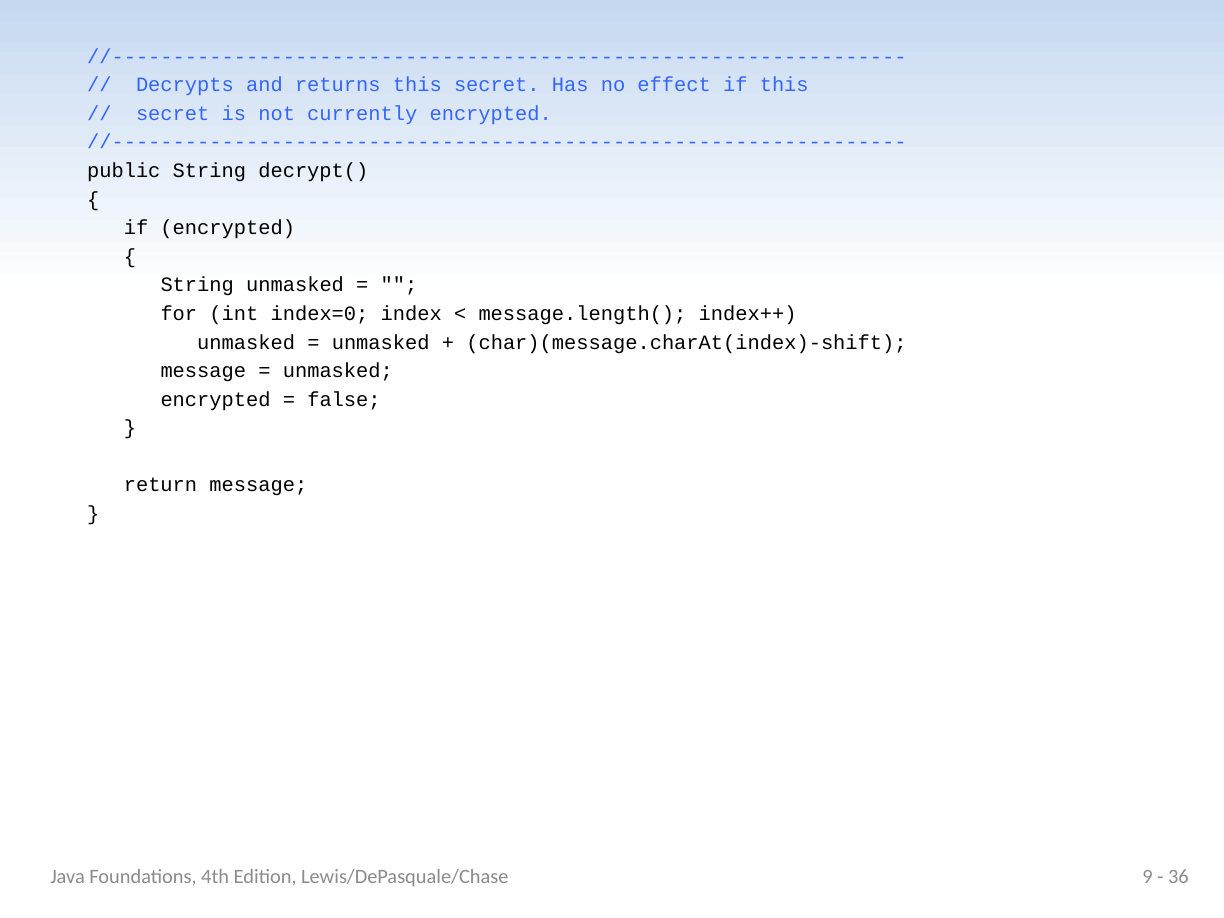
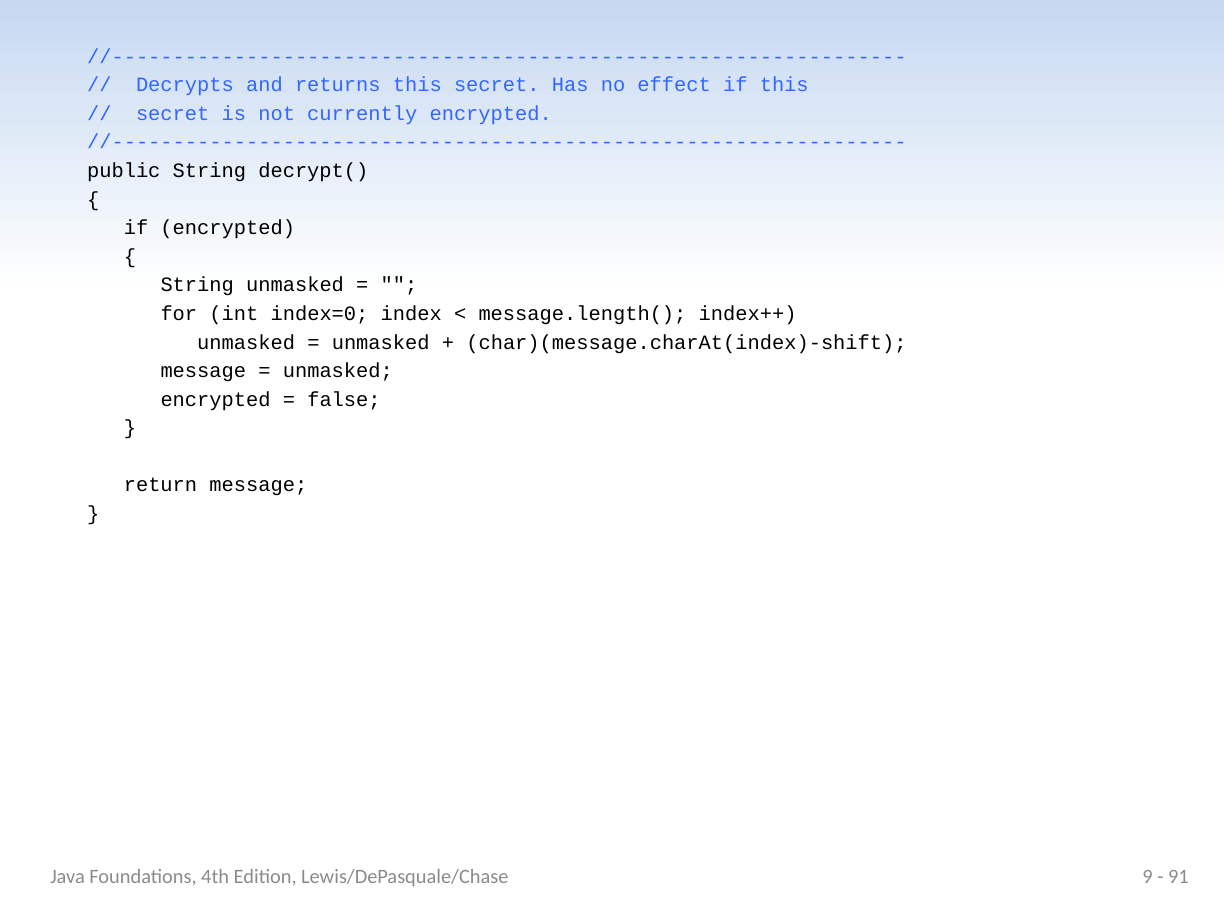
36: 36 -> 91 (1178, 876)
